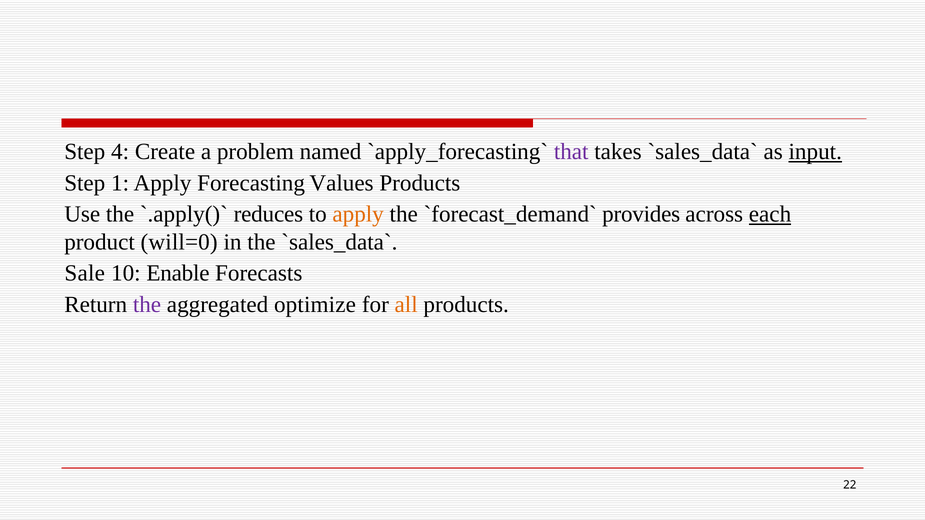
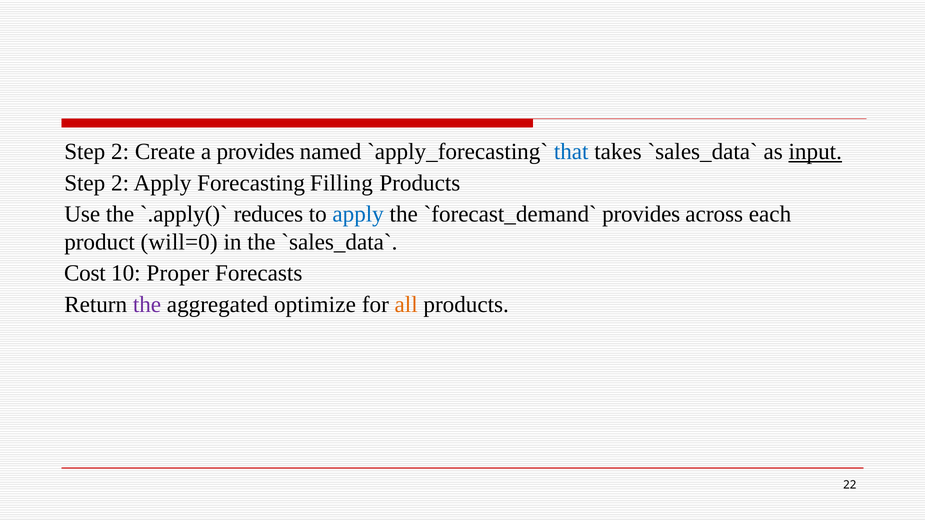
4: 4 -> 2 (120, 152)
a problem: problem -> provides (256, 152)
that colour: purple -> blue (571, 152)
1: 1 -> 2 (120, 183)
Values: Values -> Filling (341, 183)
apply colour: orange -> blue (358, 214)
each underline: present -> none (770, 214)
Sale: Sale -> Cost (85, 273)
Enable: Enable -> Proper (178, 273)
